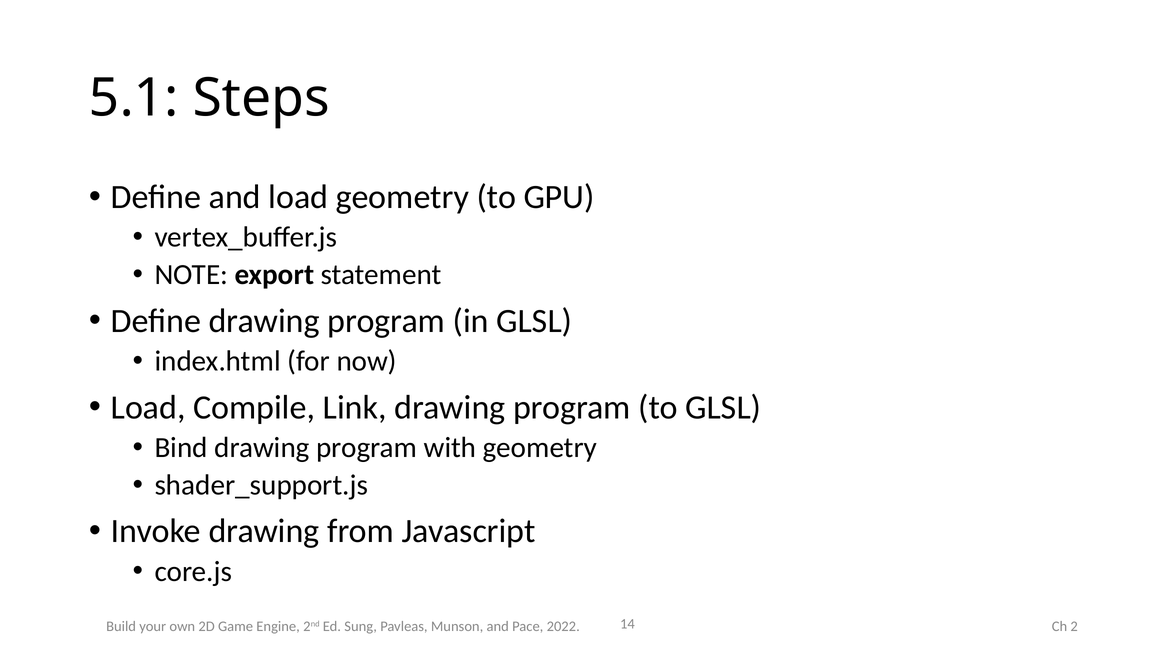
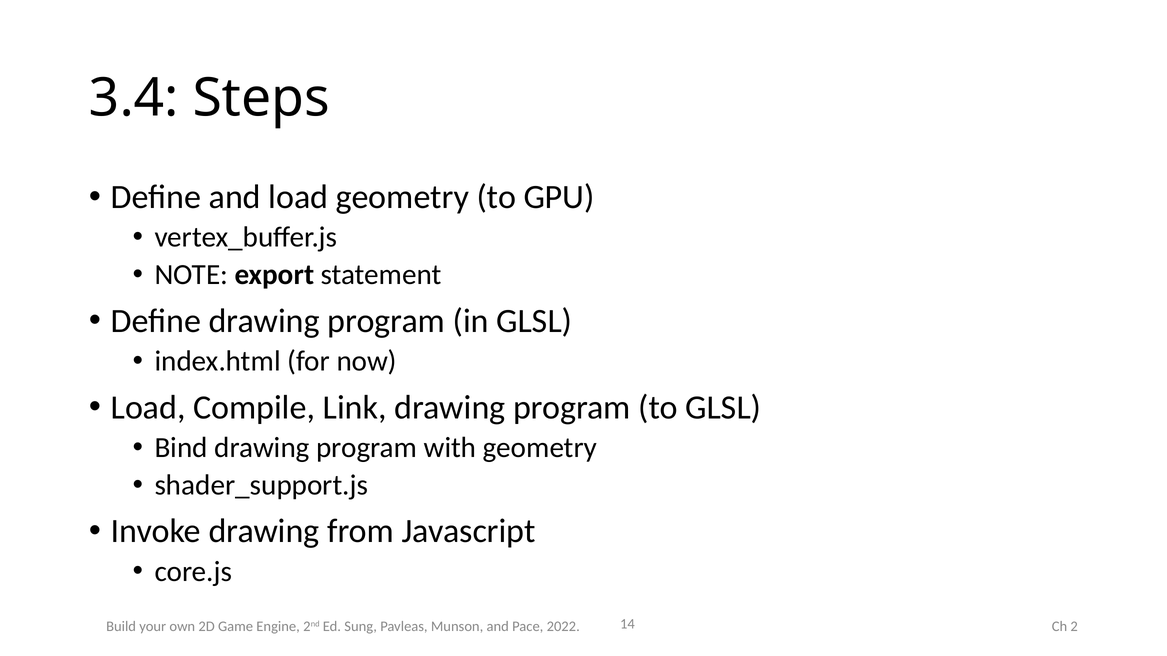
5.1: 5.1 -> 3.4 (134, 98)
